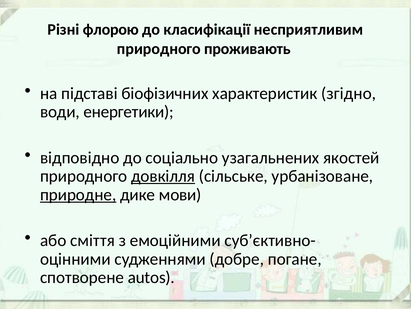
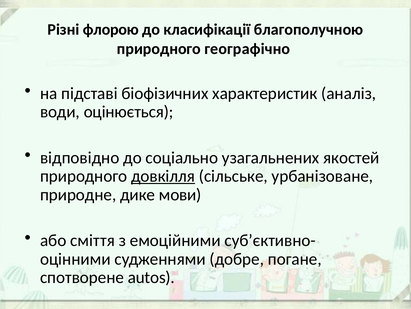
несприятливим: несприятливим -> благополучною (309, 30)
проживають: проживають -> географічно (247, 49)
згідно: згідно -> аналіз (349, 93)
енергетики: енергетики -> оцінюється (129, 112)
природне underline: present -> none (78, 194)
